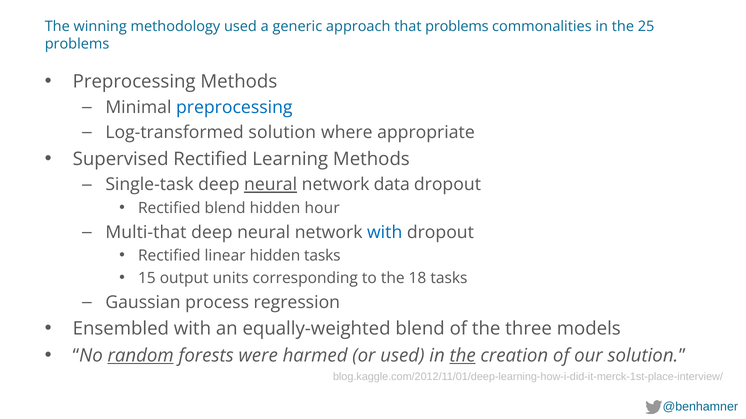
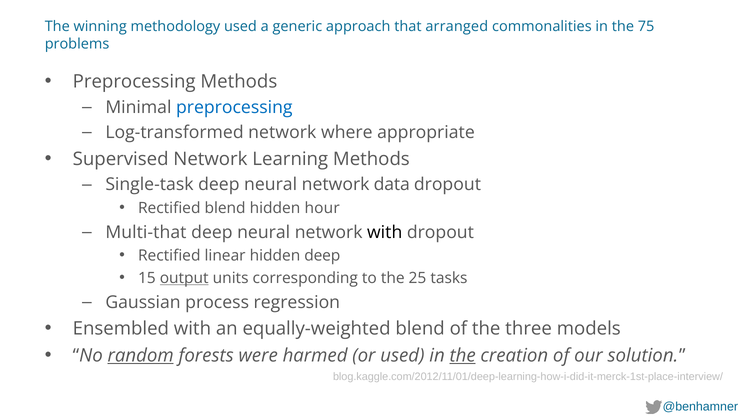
that problems: problems -> arranged (457, 26)
25: 25 -> 75 (646, 26)
Log-transformed solution: solution -> network (282, 133)
Supervised Rectified: Rectified -> Network (210, 159)
neural underline: present -> none (271, 185)
with colour: blue -> black (385, 233)
hidden tasks: tasks -> deep (322, 256)
output underline: none -> present (184, 279)
18: 18 -> 25 (417, 279)
